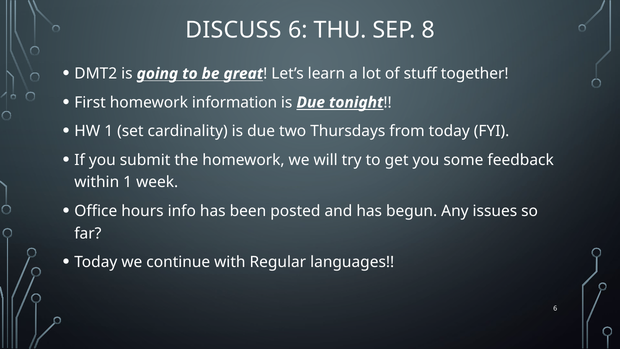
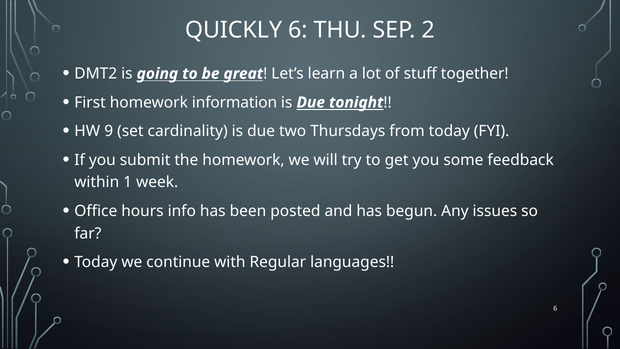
DISCUSS: DISCUSS -> QUICKLY (234, 30)
8: 8 -> 2 (428, 30)
HW 1: 1 -> 9 (109, 131)
